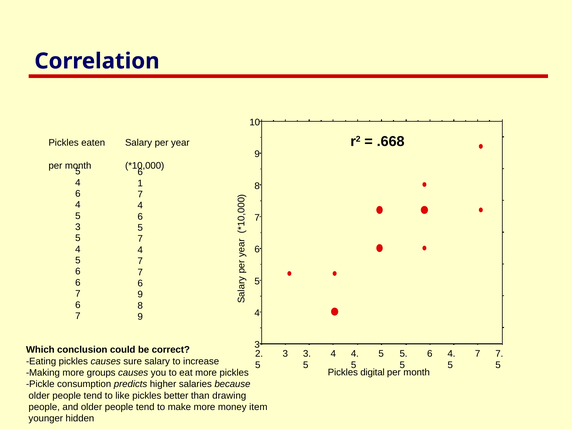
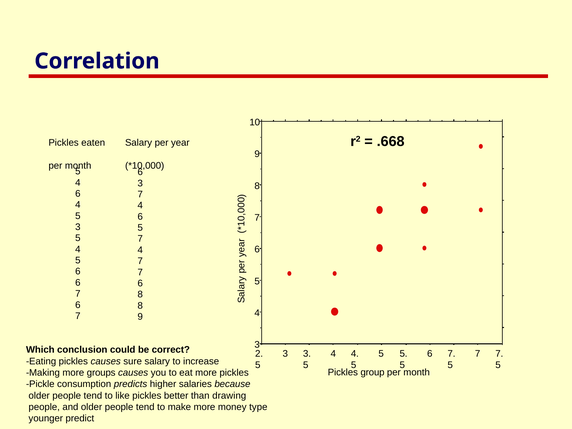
4 1: 1 -> 3 (140, 183)
9: 9 -> 8 (140, 294)
4: 4 -> 7 (452, 354)
digital: digital -> group (373, 372)
item: item -> type (258, 407)
hidden: hidden -> predict (80, 418)
